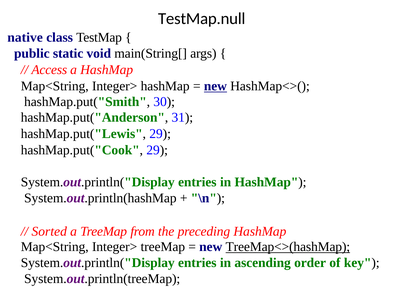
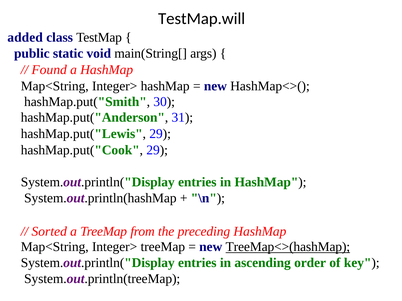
TestMap.null: TestMap.null -> TestMap.will (202, 19)
native: native -> added (25, 37)
Access: Access -> Found (49, 70)
new underline: present -> none (215, 86)
